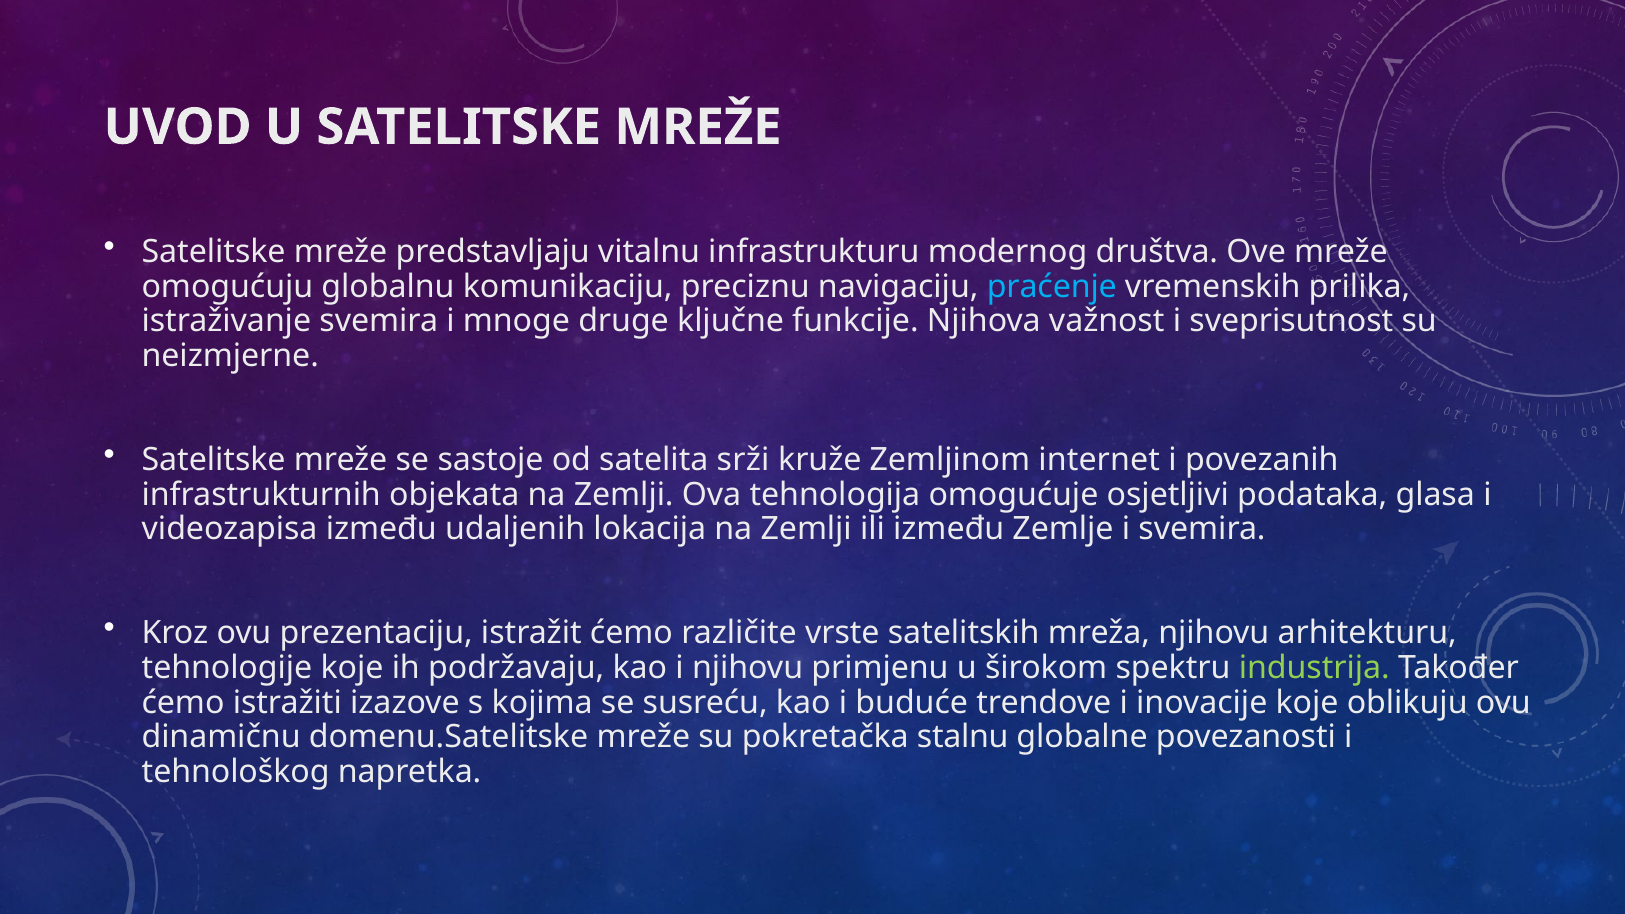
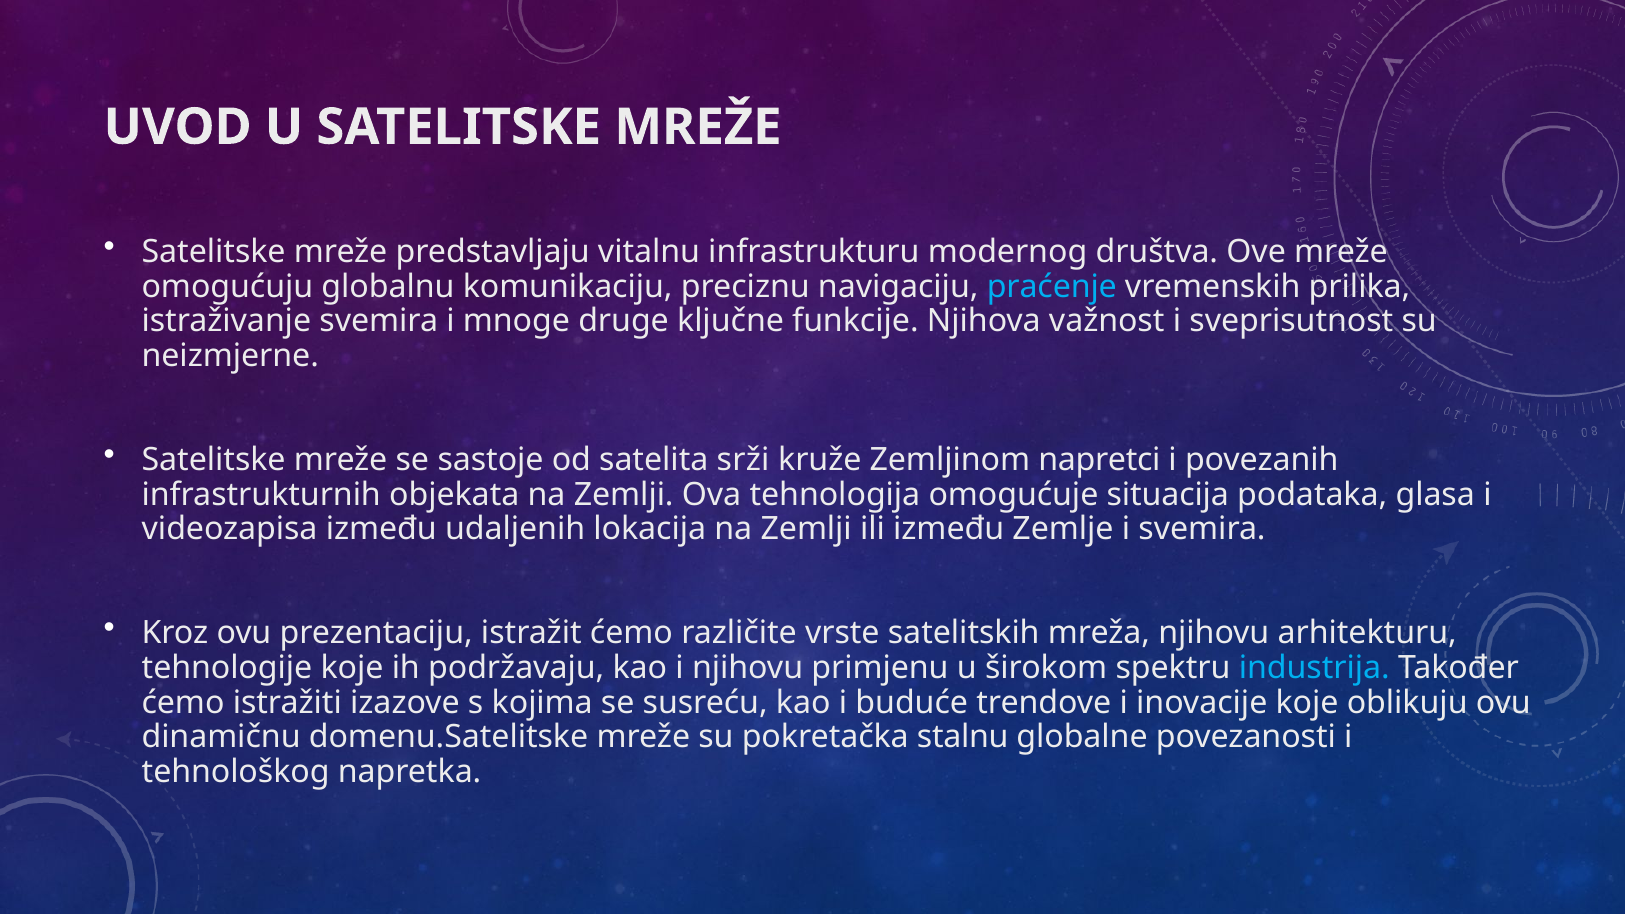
internet: internet -> napretci (1099, 460)
osjetljivi: osjetljivi -> situacija (1168, 494)
industrija colour: light green -> light blue (1314, 668)
